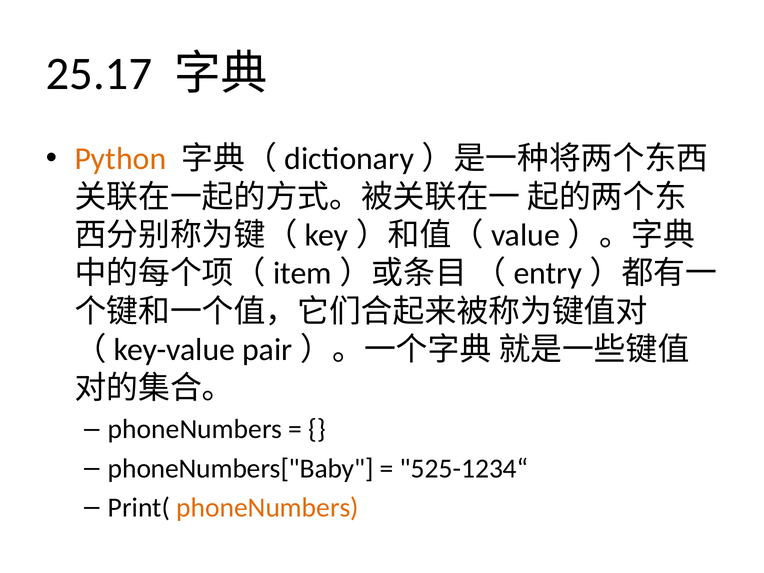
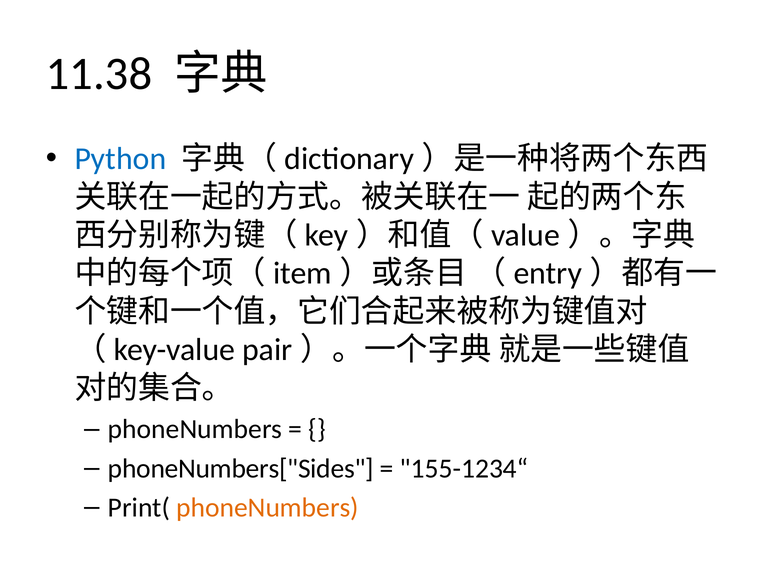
25.17: 25.17 -> 11.38 (99, 74)
Python colour: orange -> blue (120, 159)
phoneNumbers["Baby: phoneNumbers["Baby -> phoneNumbers["Sides (241, 468)
525-1234“: 525-1234“ -> 155-1234“ (464, 468)
